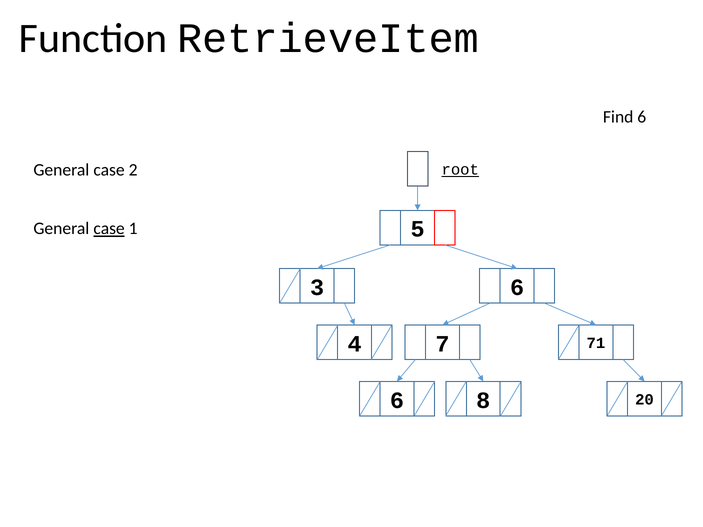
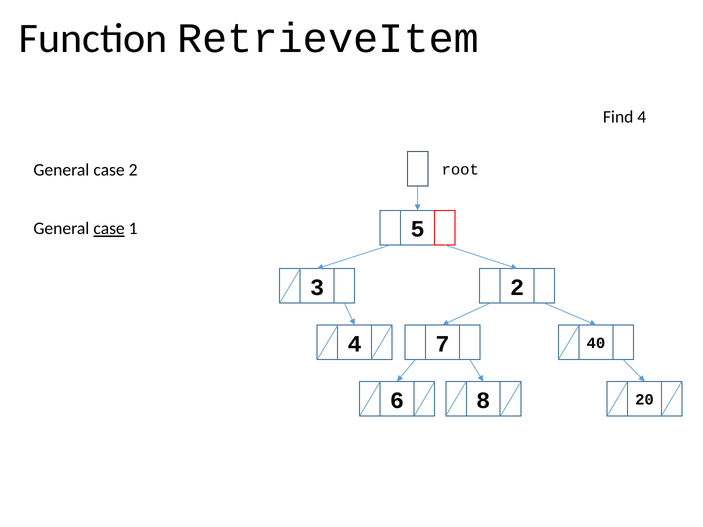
Find 6: 6 -> 4 (642, 117)
root underline: present -> none (460, 170)
3 6: 6 -> 2 (517, 288)
71: 71 -> 40 (596, 343)
